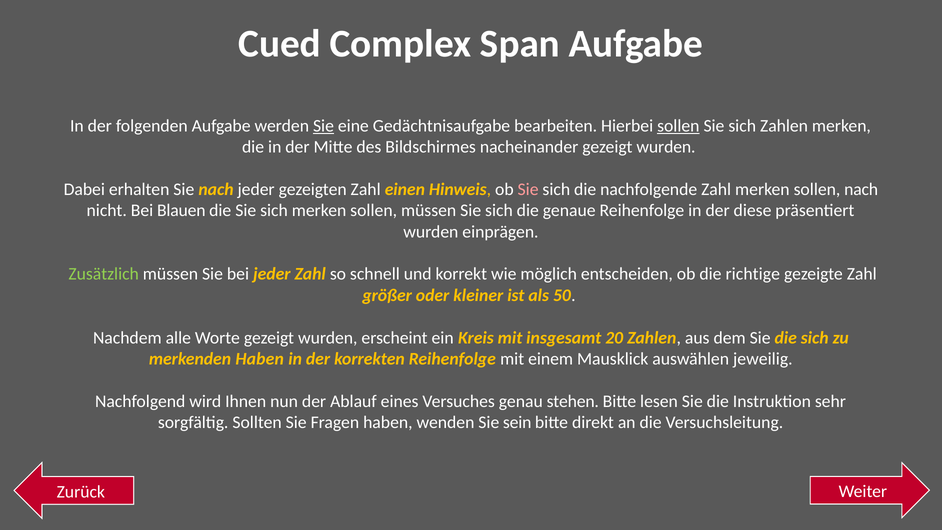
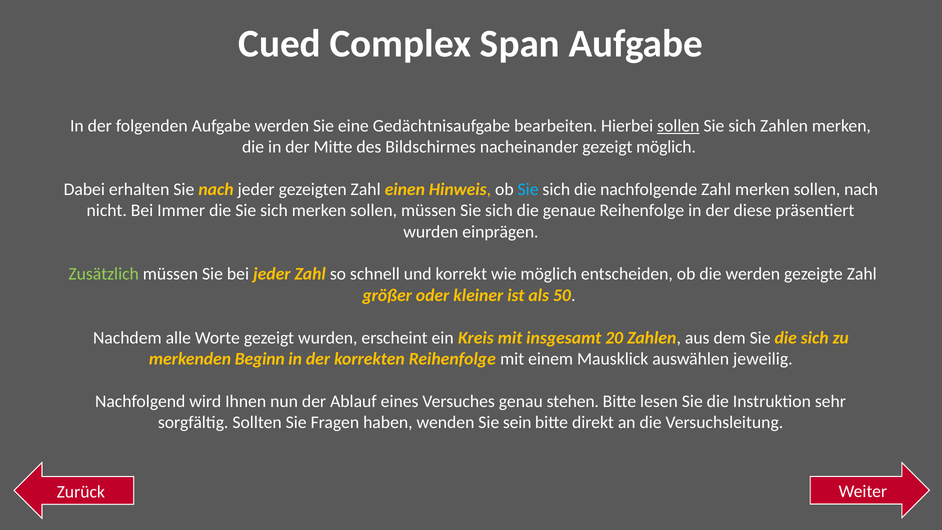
Sie underline: present -> none (323, 126)
nacheinander gezeigt wurden: wurden -> möglich (666, 147)
Sie colour: pink -> light blue (528, 189)
Blauen: Blauen -> Immer (181, 211)
die richtige: richtige -> werden (753, 274)
merkenden Haben: Haben -> Beginn (260, 359)
